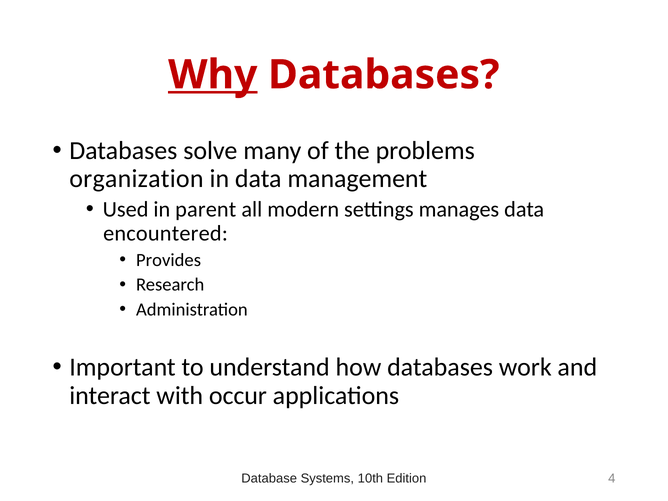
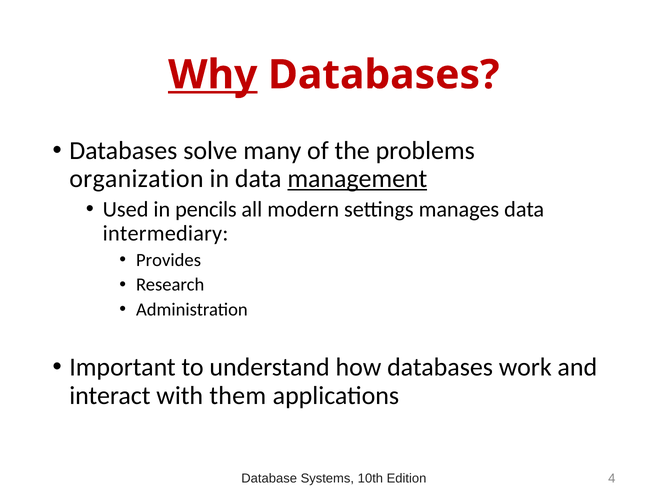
management underline: none -> present (357, 179)
parent: parent -> pencils (206, 209)
encountered: encountered -> intermediary (166, 233)
occur: occur -> them (238, 395)
